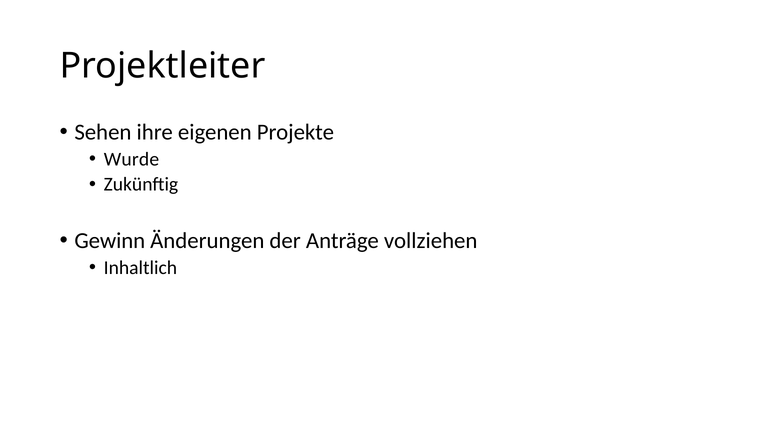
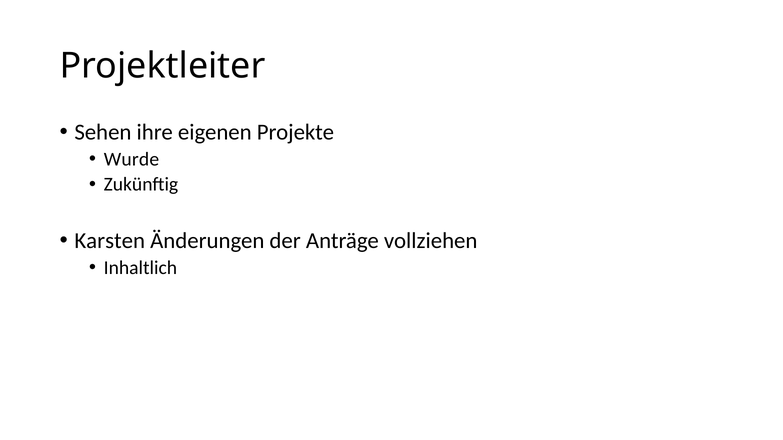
Gewinn: Gewinn -> Karsten (110, 241)
